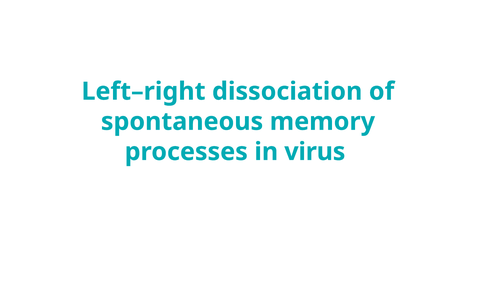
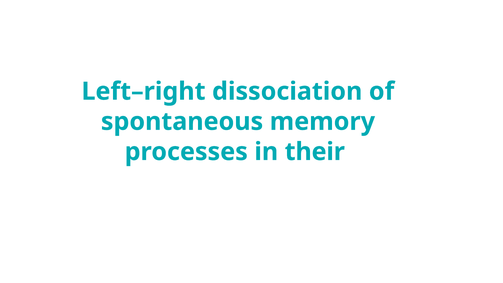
virus: virus -> their (315, 152)
